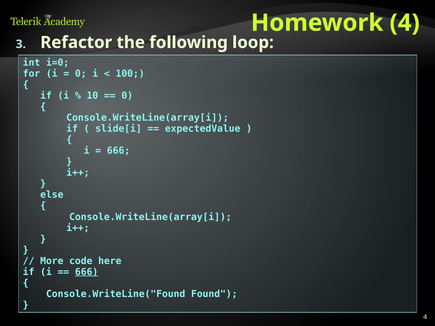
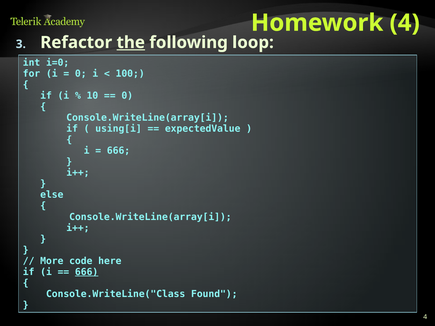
the underline: none -> present (131, 42)
slide[i: slide[i -> using[i (119, 129)
Console.WriteLine("Found: Console.WriteLine("Found -> Console.WriteLine("Class (116, 294)
